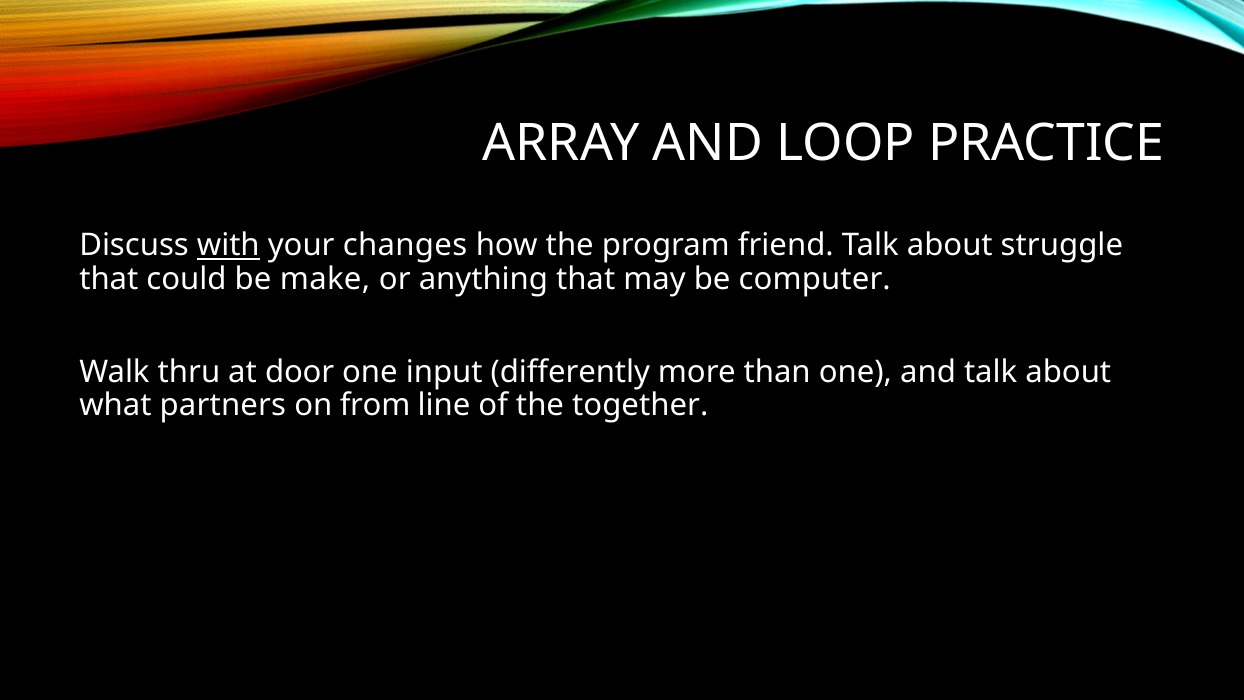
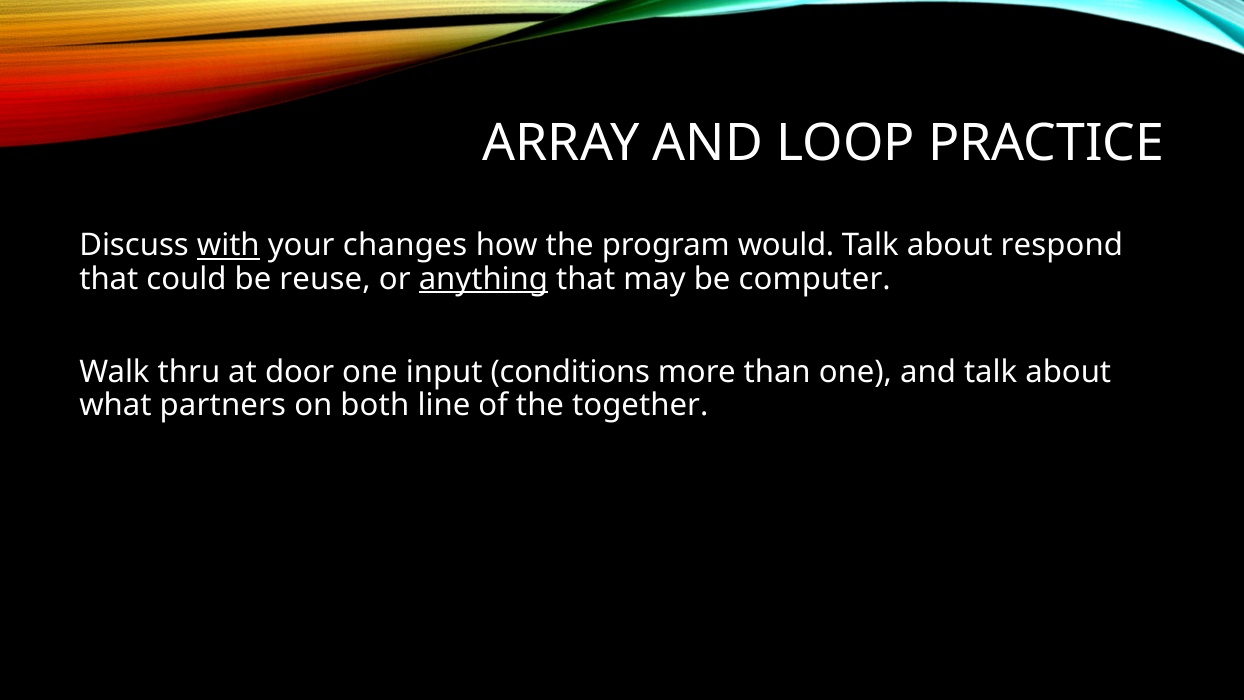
friend: friend -> would (786, 245)
struggle: struggle -> respond (1062, 245)
make: make -> reuse (325, 279)
anything underline: none -> present (483, 279)
differently: differently -> conditions (570, 372)
from: from -> both (375, 405)
